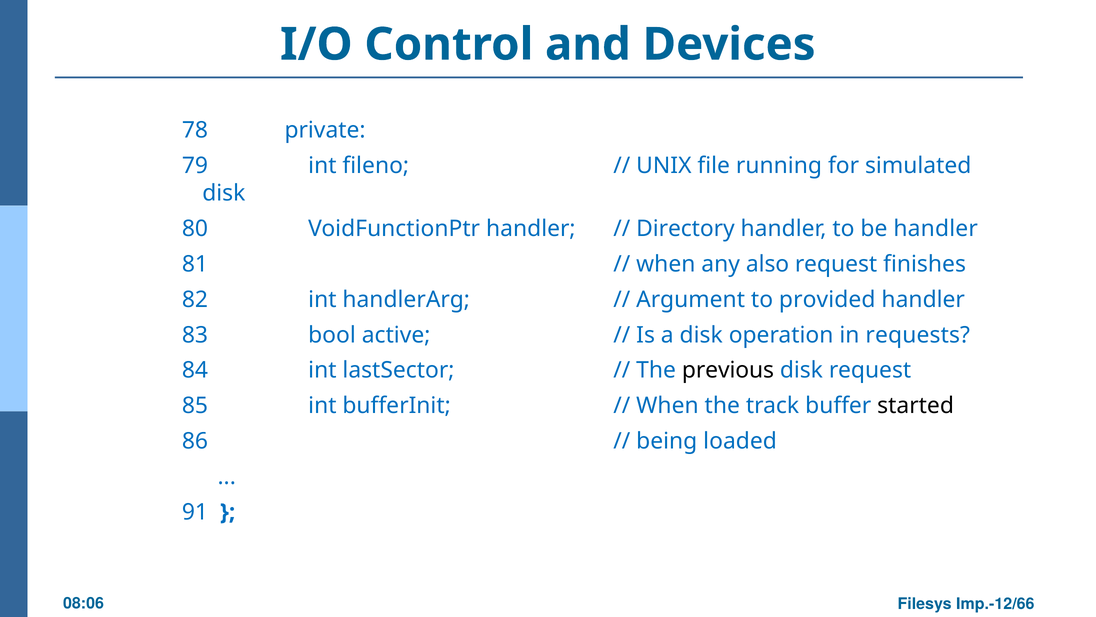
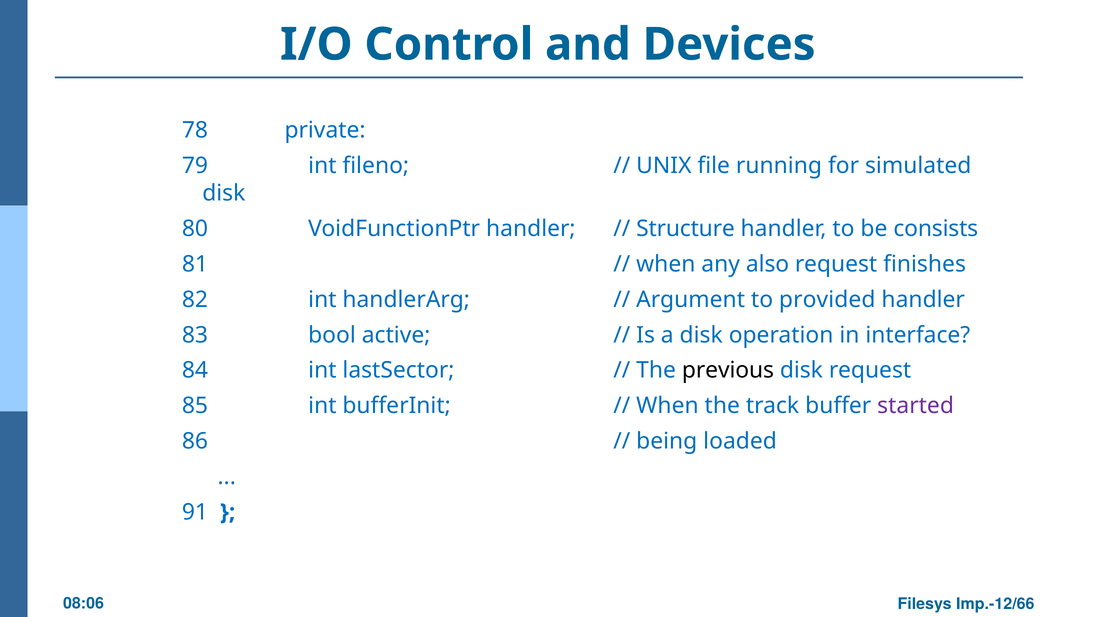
Directory: Directory -> Structure (686, 229)
be handler: handler -> consists (936, 229)
requests: requests -> interface (918, 335)
started colour: black -> purple (916, 406)
